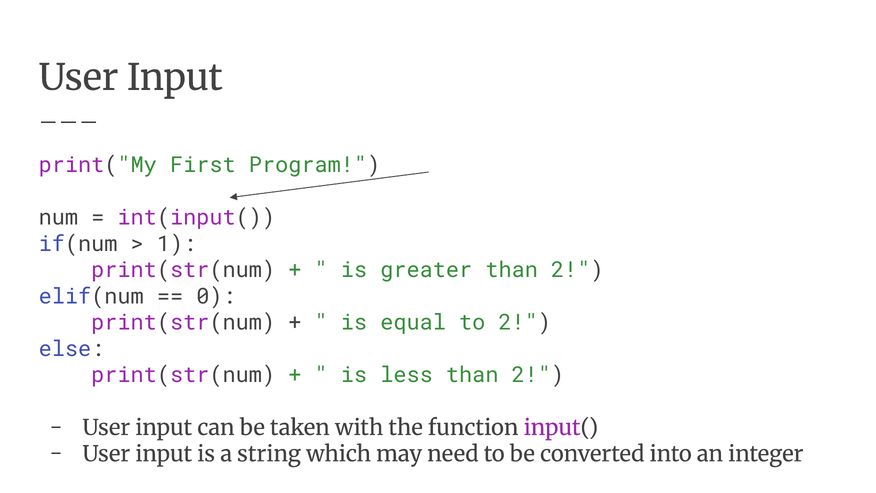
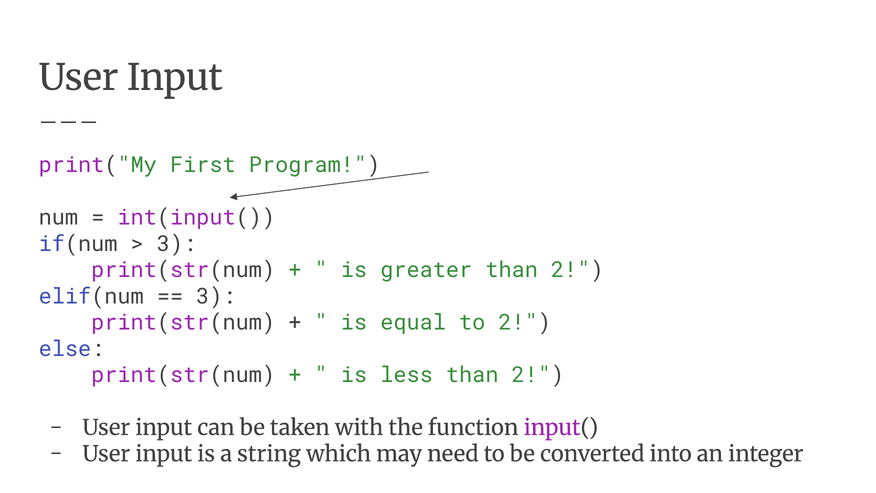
1: 1 -> 3 (177, 244)
0: 0 -> 3 (216, 296)
